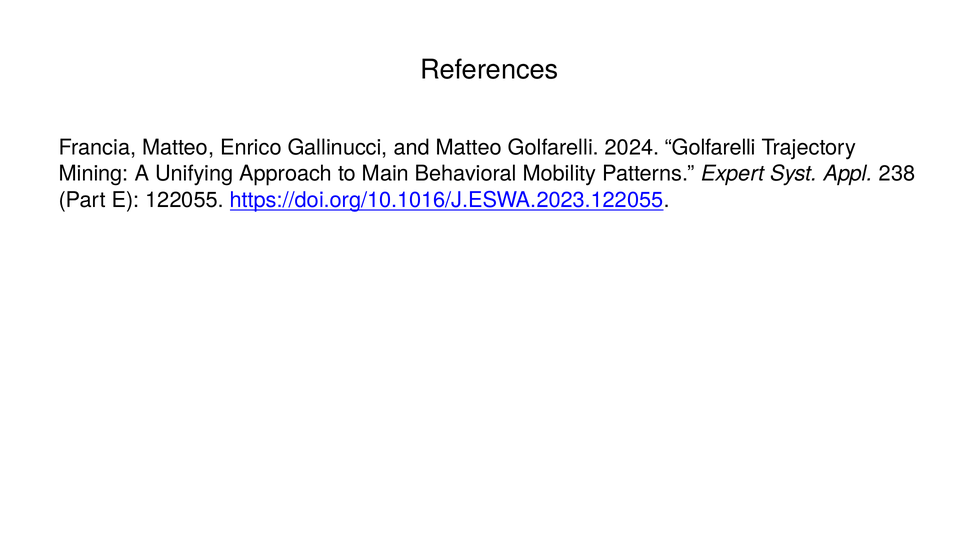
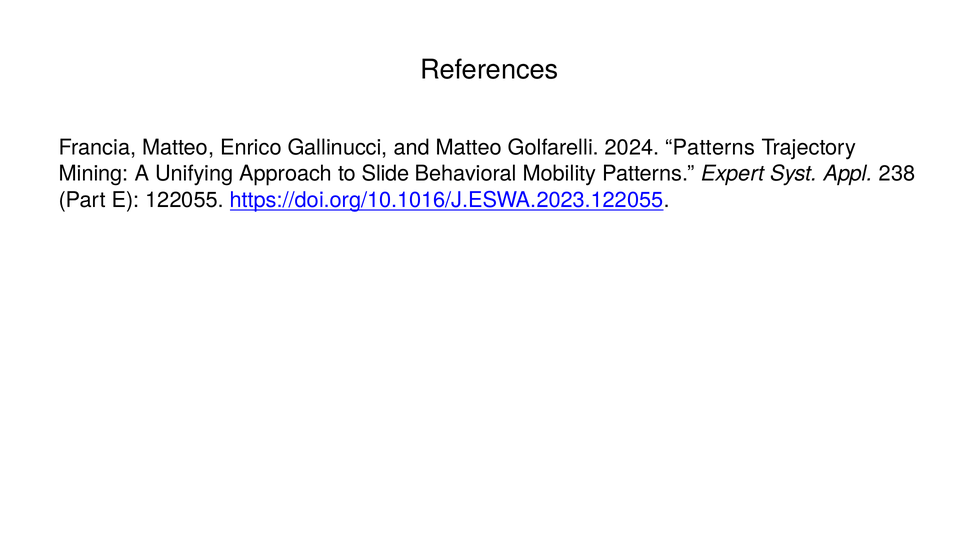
2024 Golfarelli: Golfarelli -> Patterns (710, 148)
Main: Main -> Slide (386, 174)
